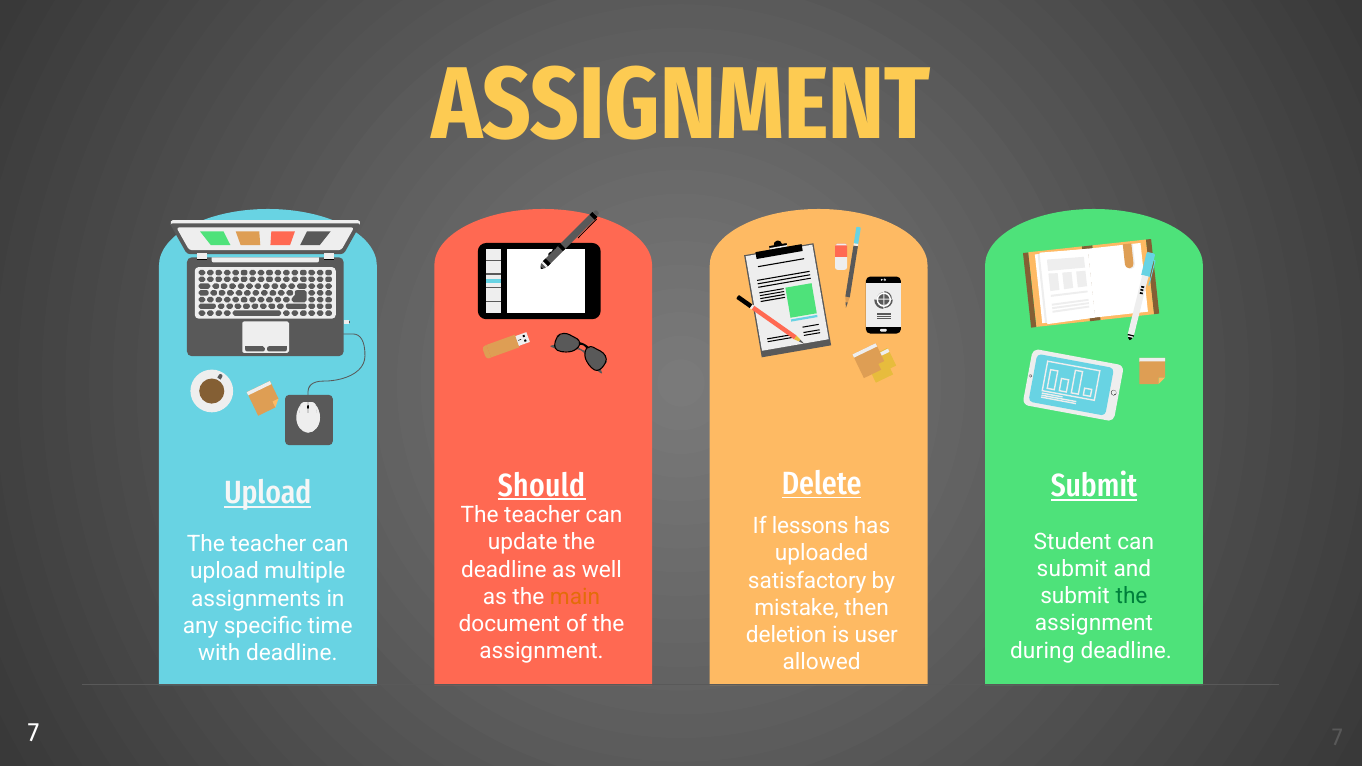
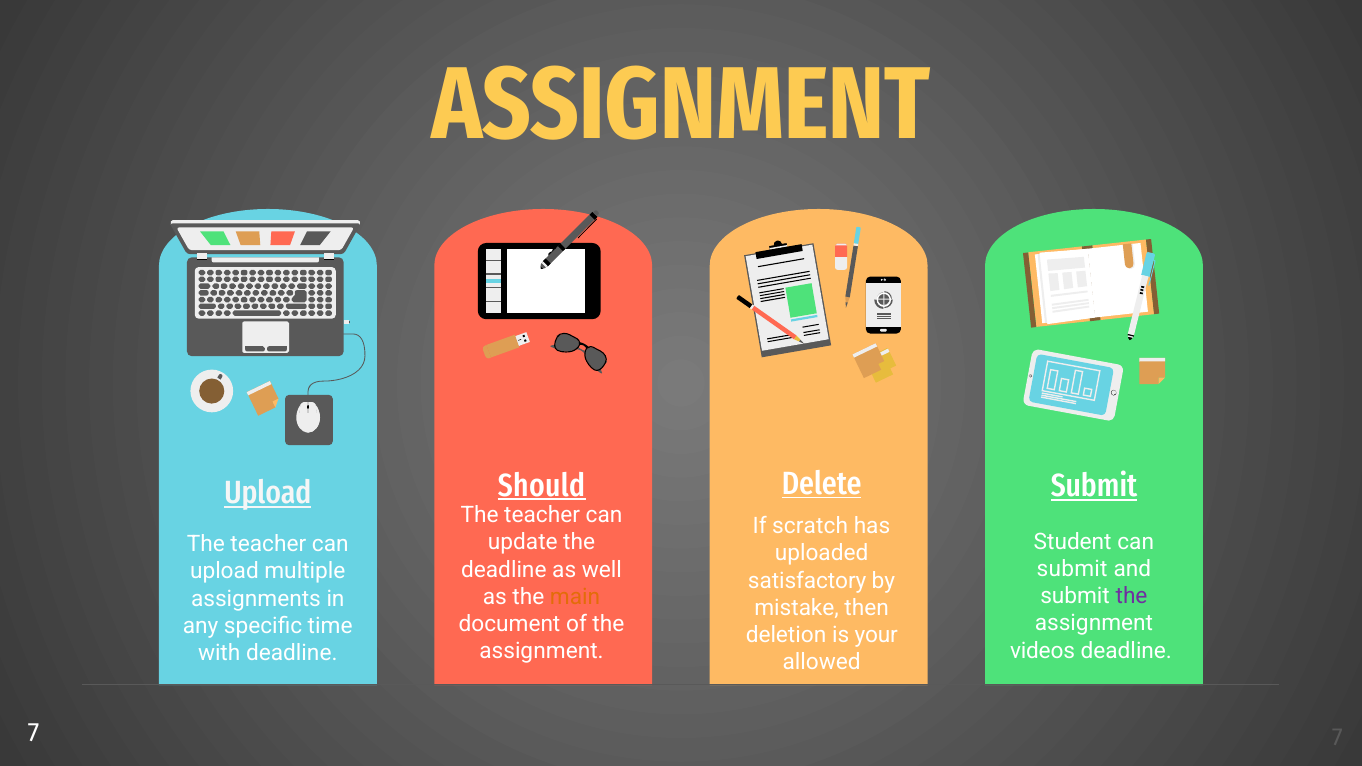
lessons: lessons -> scratch (810, 526)
the colour: green -> purple (1132, 596)
user: user -> your (876, 635)
during: during -> videos (1043, 651)
